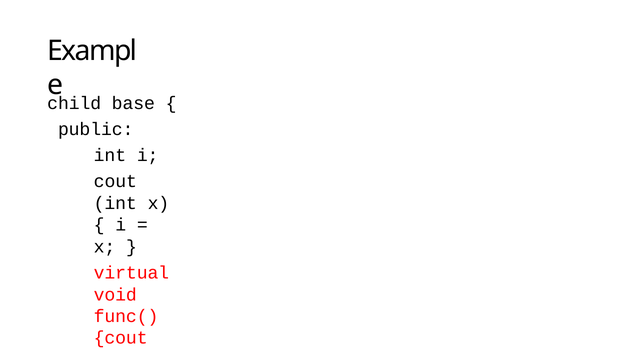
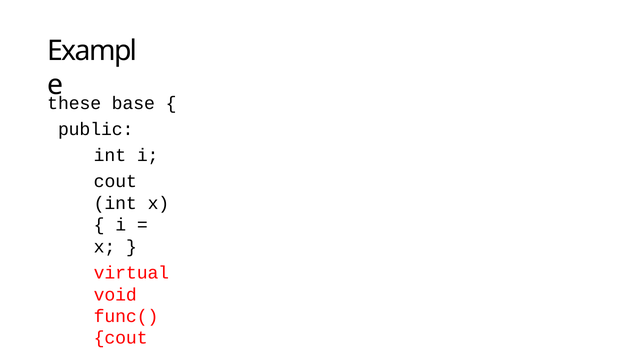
child: child -> these (74, 103)
